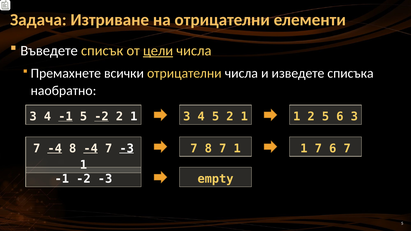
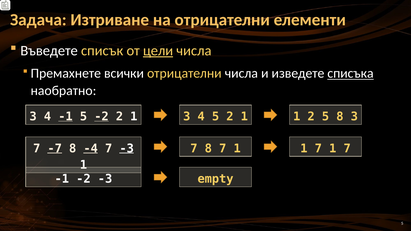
списъка underline: none -> present (351, 74)
5 6: 6 -> 8 (340, 117)
7 -4: -4 -> -7 (55, 149)
1 7 6: 6 -> 1 (333, 149)
